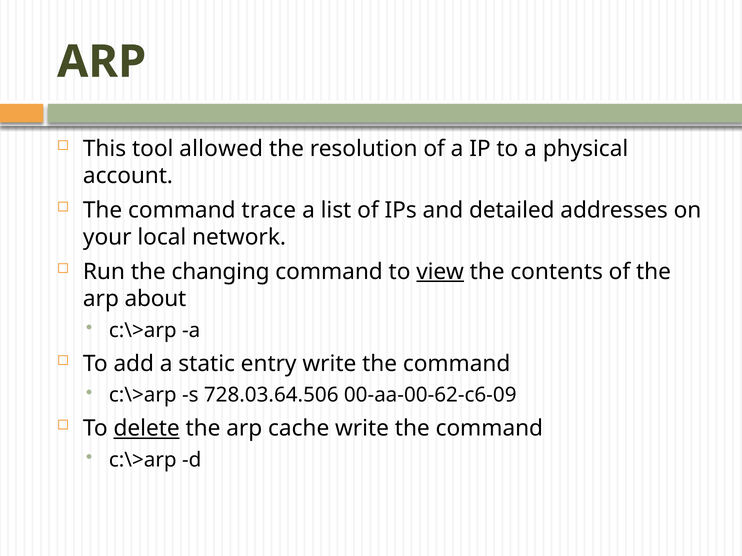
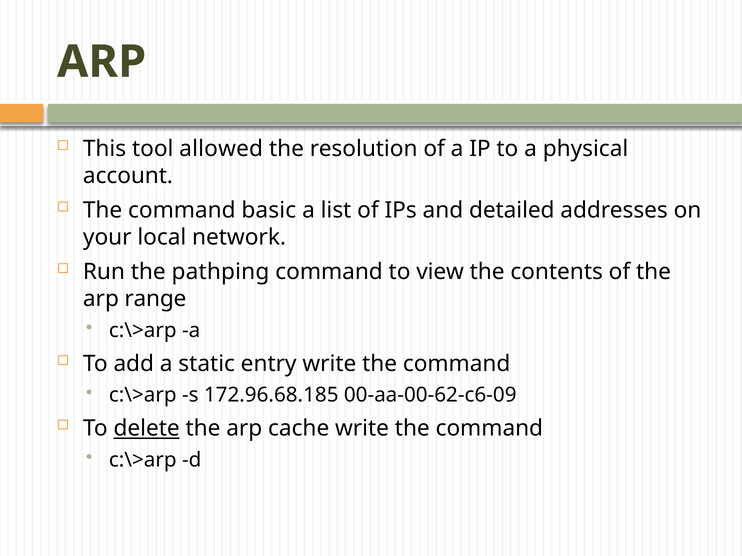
trace: trace -> basic (269, 210)
changing: changing -> pathping (220, 272)
view underline: present -> none (440, 272)
about: about -> range (155, 299)
728.03.64.506: 728.03.64.506 -> 172.96.68.185 (271, 395)
